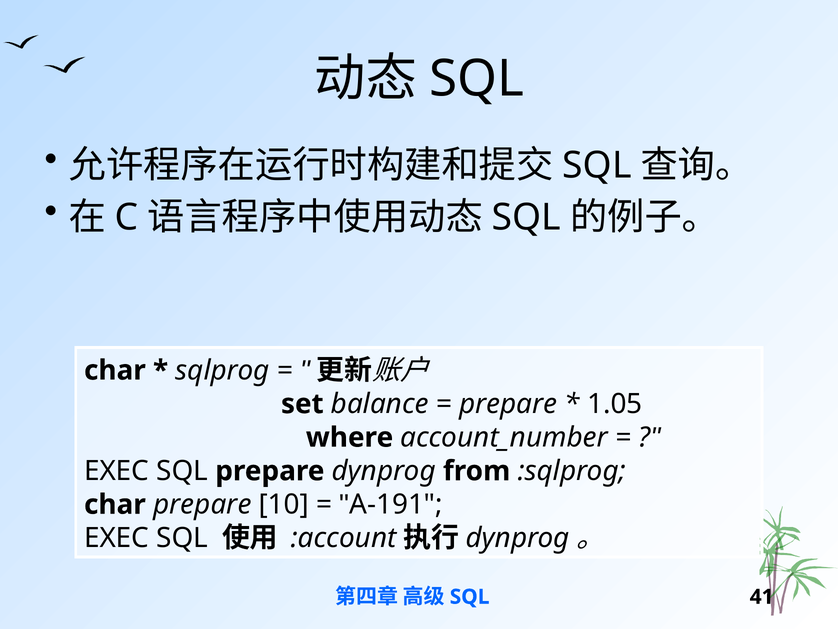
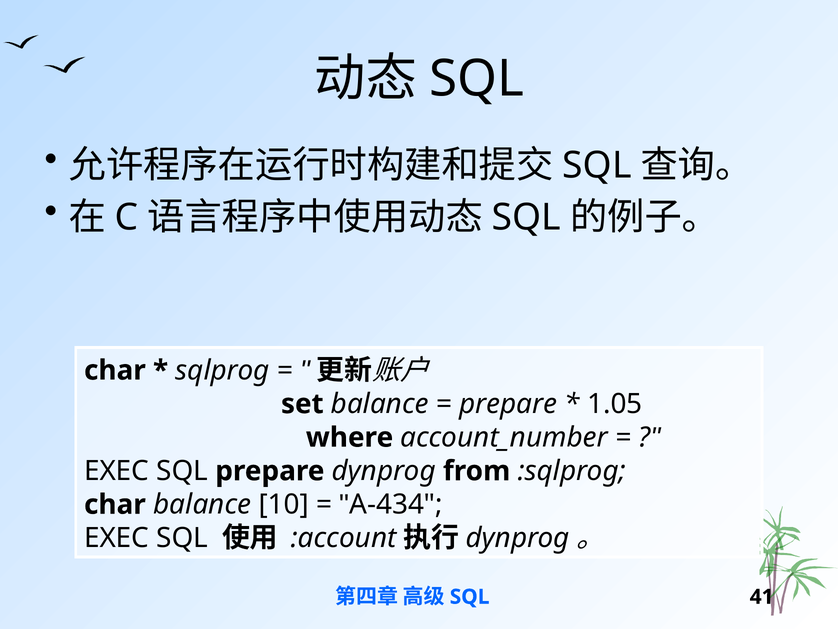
char prepare: prepare -> balance (202, 504)
A-191: A-191 -> A-434 (396, 504)
